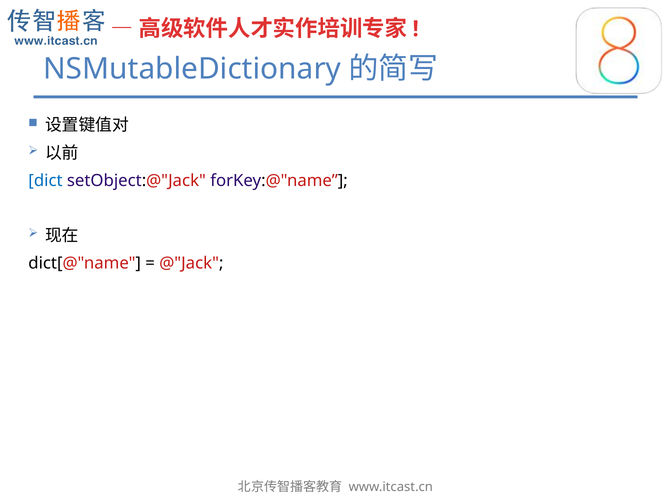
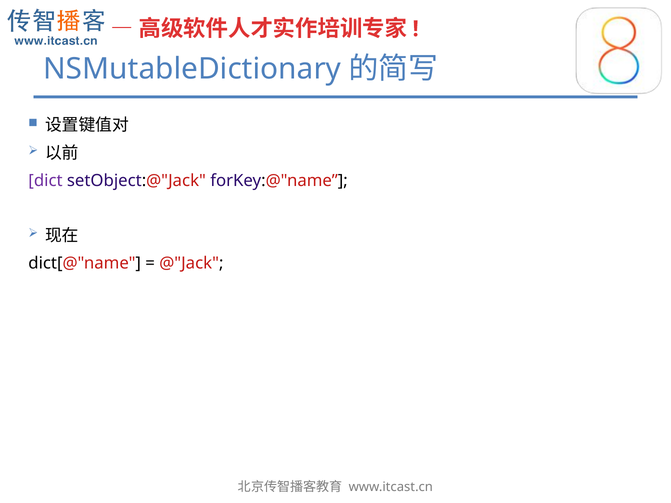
dict colour: blue -> purple (45, 181)
